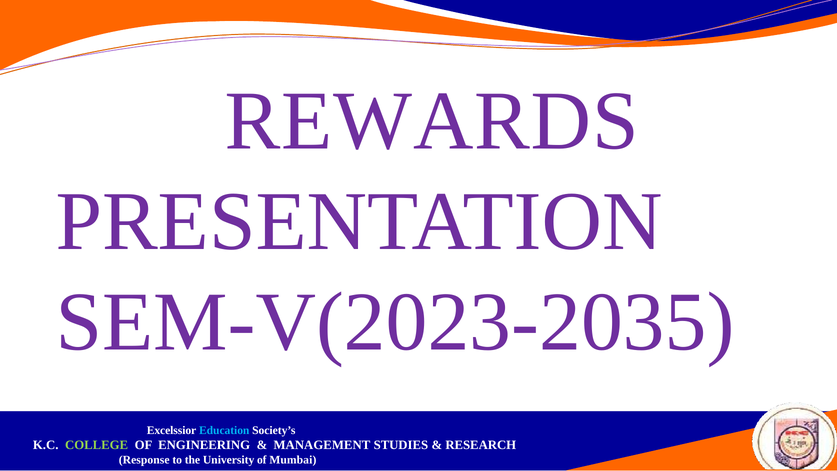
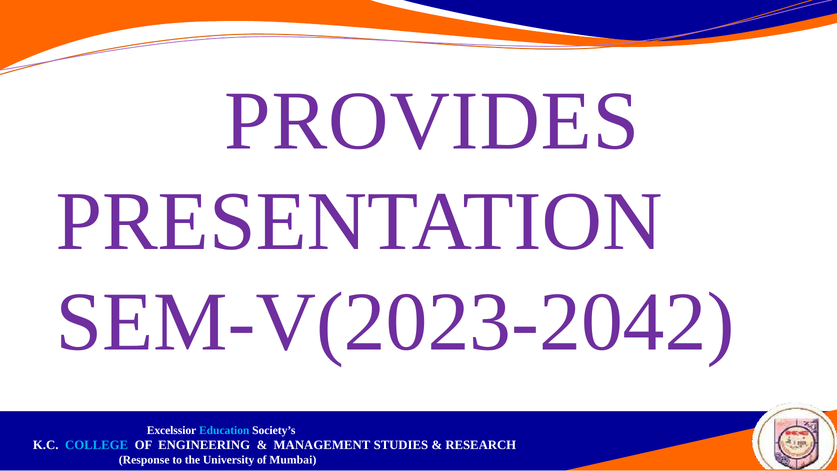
REWARDS: REWARDS -> PROVIDES (432, 121)
SEM-V(2023-2035: SEM-V(2023-2035 -> SEM-V(2023-2042 (395, 322)
COLLEGE colour: light green -> light blue (97, 445)
